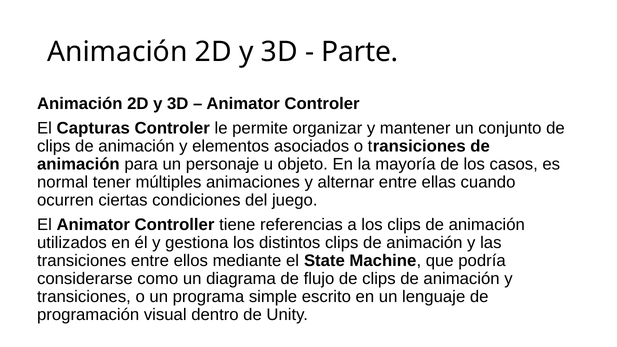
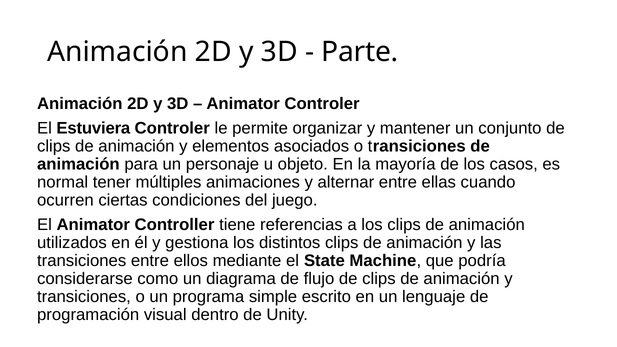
Capturas: Capturas -> Estuviera (93, 128)
